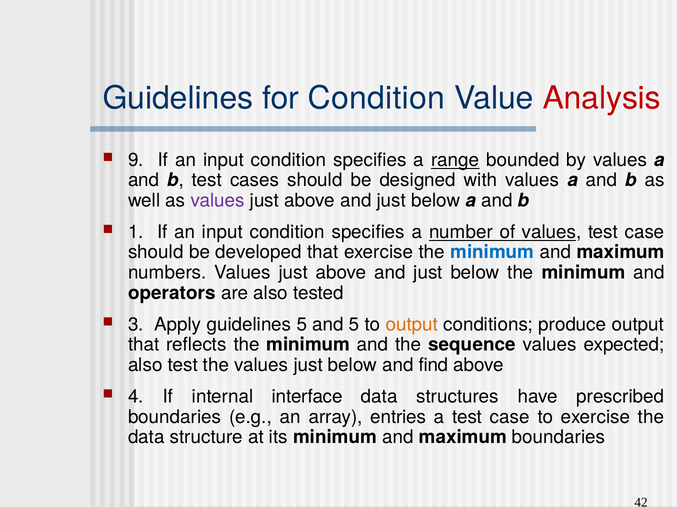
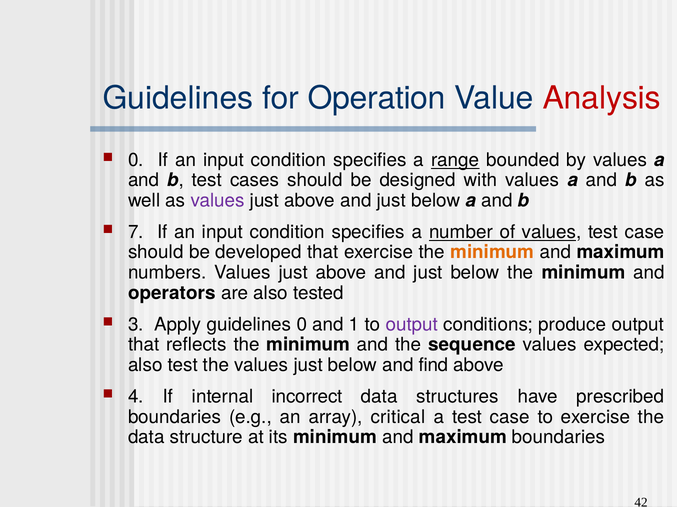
for Condition: Condition -> Operation (377, 98)
9: 9 -> 0 (136, 160)
1: 1 -> 7 (136, 232)
minimum colour: blue -> orange (492, 253)
guidelines 5: 5 -> 0 (302, 325)
and 5: 5 -> 1 (354, 325)
output colour: orange -> purple (412, 325)
interface: interface -> incorrect (307, 397)
entries: entries -> critical (398, 417)
